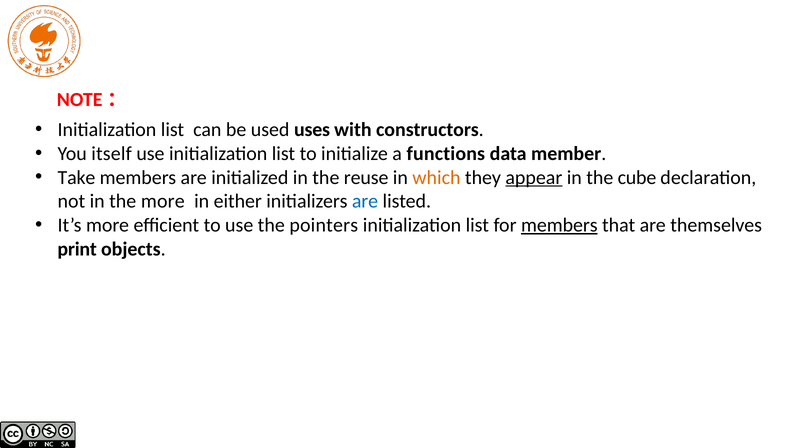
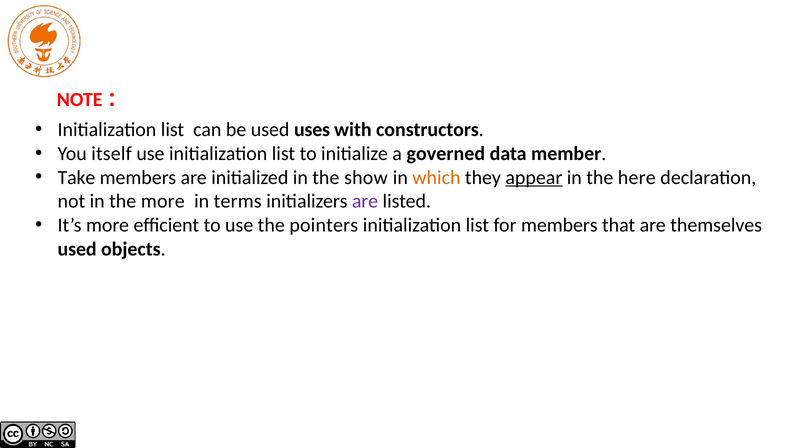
functions: functions -> governed (446, 154)
reuse: reuse -> show (366, 178)
cube: cube -> here (637, 178)
either: either -> terms (238, 202)
are colour: blue -> purple (365, 202)
members underline: present -> none (559, 225)
print: print -> used (77, 249)
